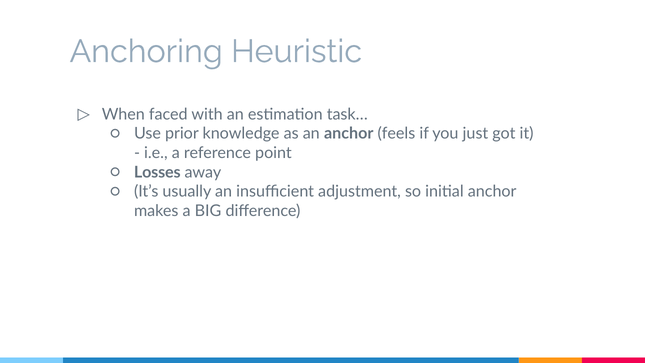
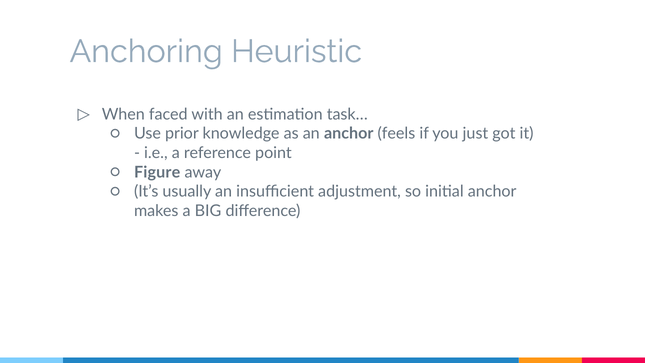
Losses: Losses -> Figure (157, 172)
